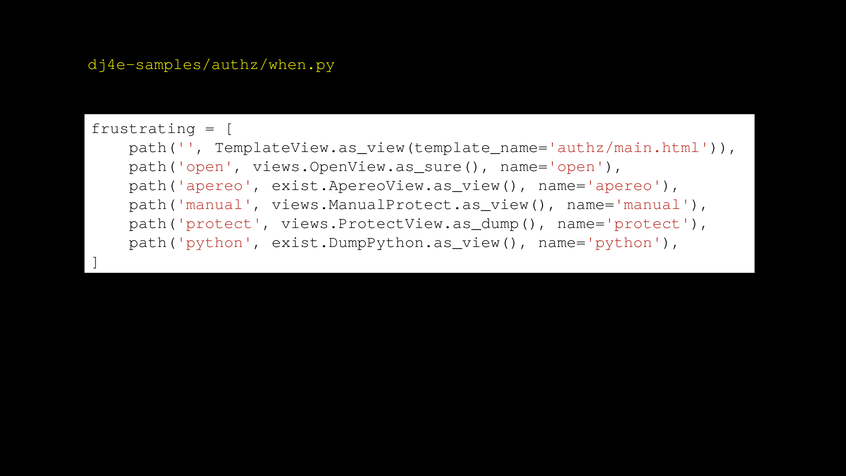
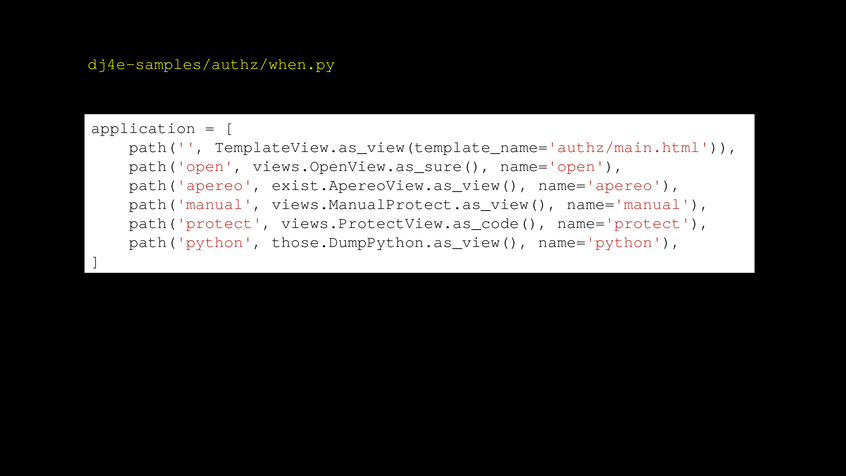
frustrating: frustrating -> application (143, 128)
views.ProtectView.as_dump(: views.ProtectView.as_dump( -> views.ProtectView.as_code( (414, 223)
exist.DumpPython.as_view(: exist.DumpPython.as_view( -> those.DumpPython.as_view( (400, 242)
